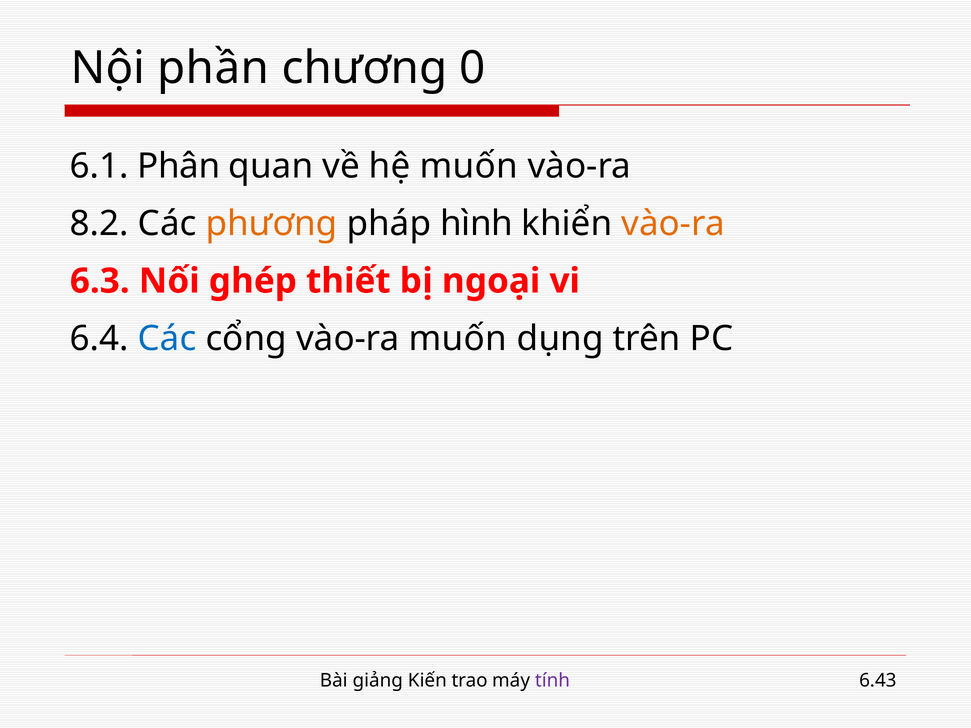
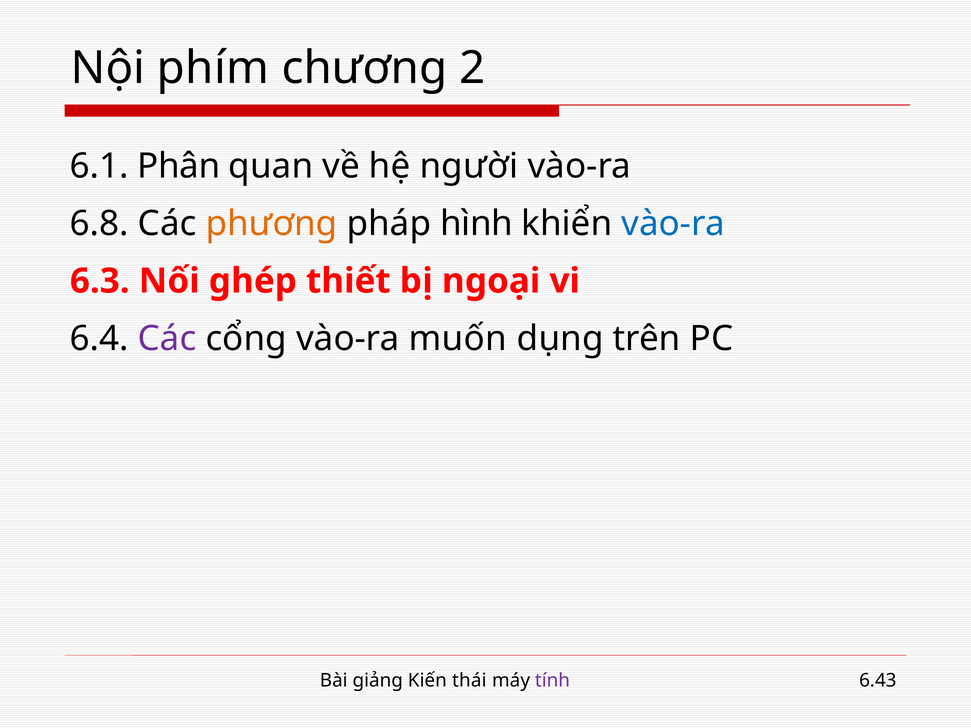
phần: phần -> phím (213, 68)
0: 0 -> 2 (472, 68)
hệ muốn: muốn -> người (469, 166)
8.2: 8.2 -> 6.8 (99, 224)
vào-ra colour: orange -> blue (673, 224)
Các colour: blue -> purple (167, 339)
trao: trao -> thái (469, 681)
